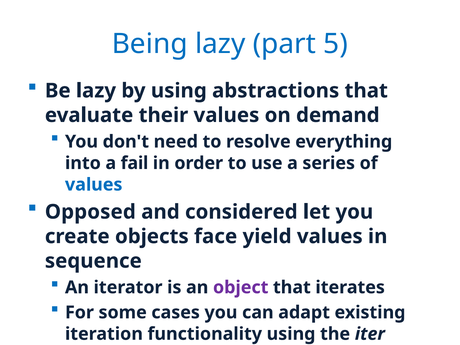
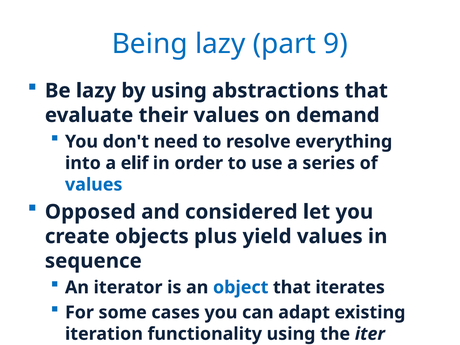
5: 5 -> 9 (336, 44)
fail: fail -> elif (135, 163)
face: face -> plus (216, 236)
object colour: purple -> blue (241, 287)
